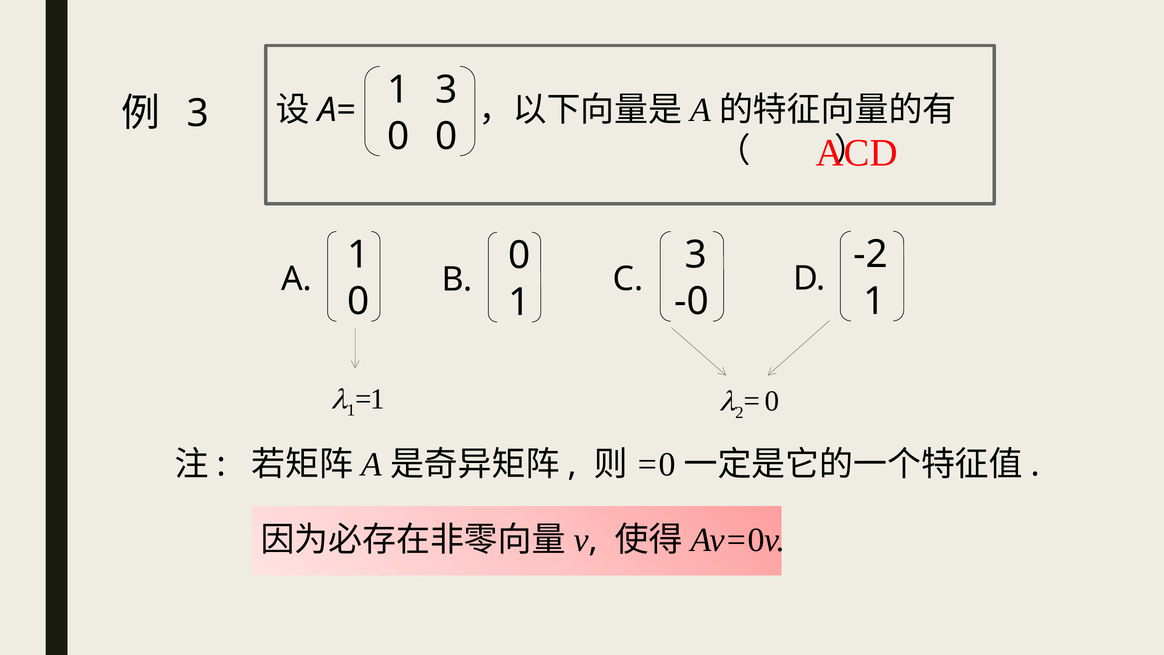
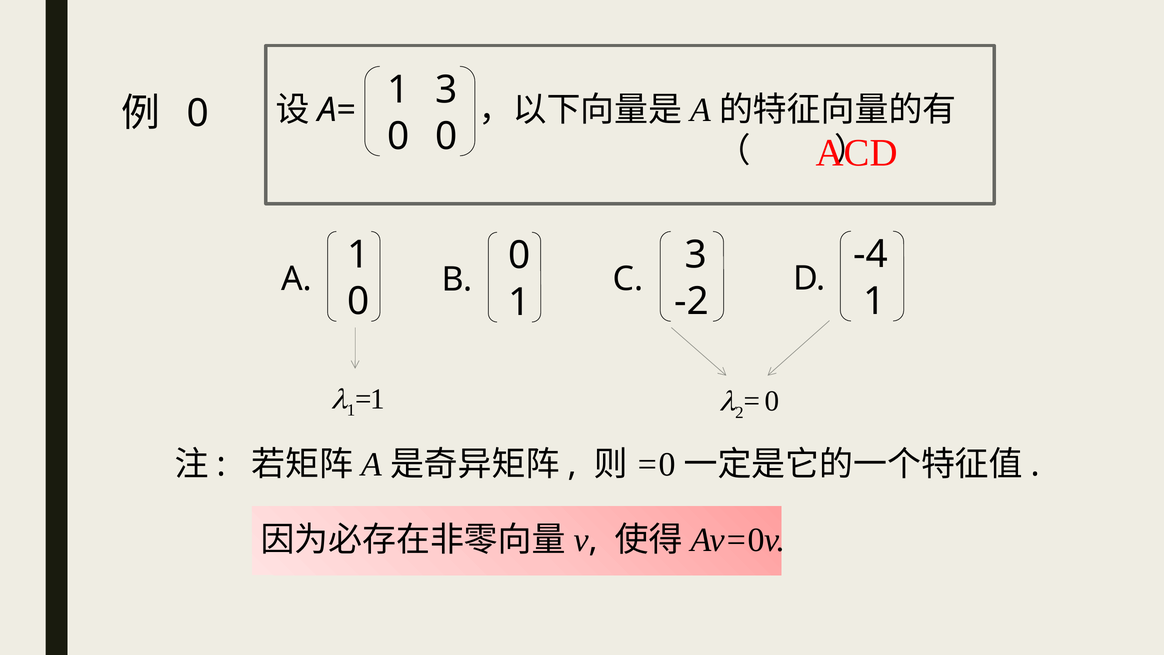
3: 3 -> 0 (198, 113)
-2: -2 -> -4 (871, 255)
-0: -0 -> -2 (692, 301)
